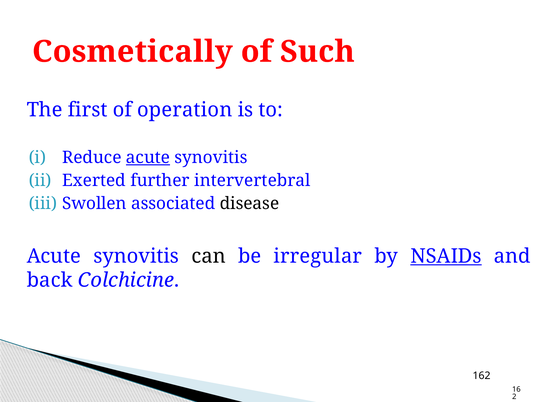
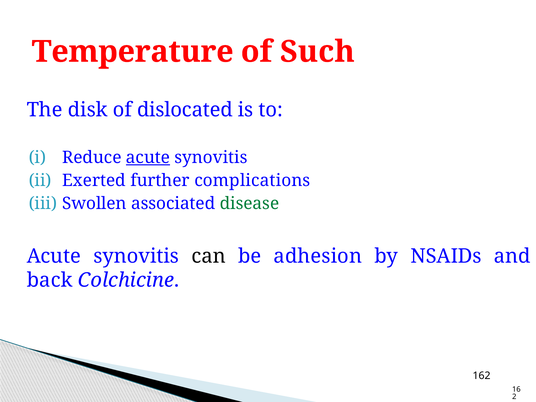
Cosmetically: Cosmetically -> Temperature (133, 52)
first: first -> disk (88, 110)
operation: operation -> dislocated (185, 110)
intervertebral: intervertebral -> complications (252, 180)
disease colour: black -> green (249, 203)
irregular: irregular -> adhesion (318, 256)
NSAIDs underline: present -> none (446, 256)
